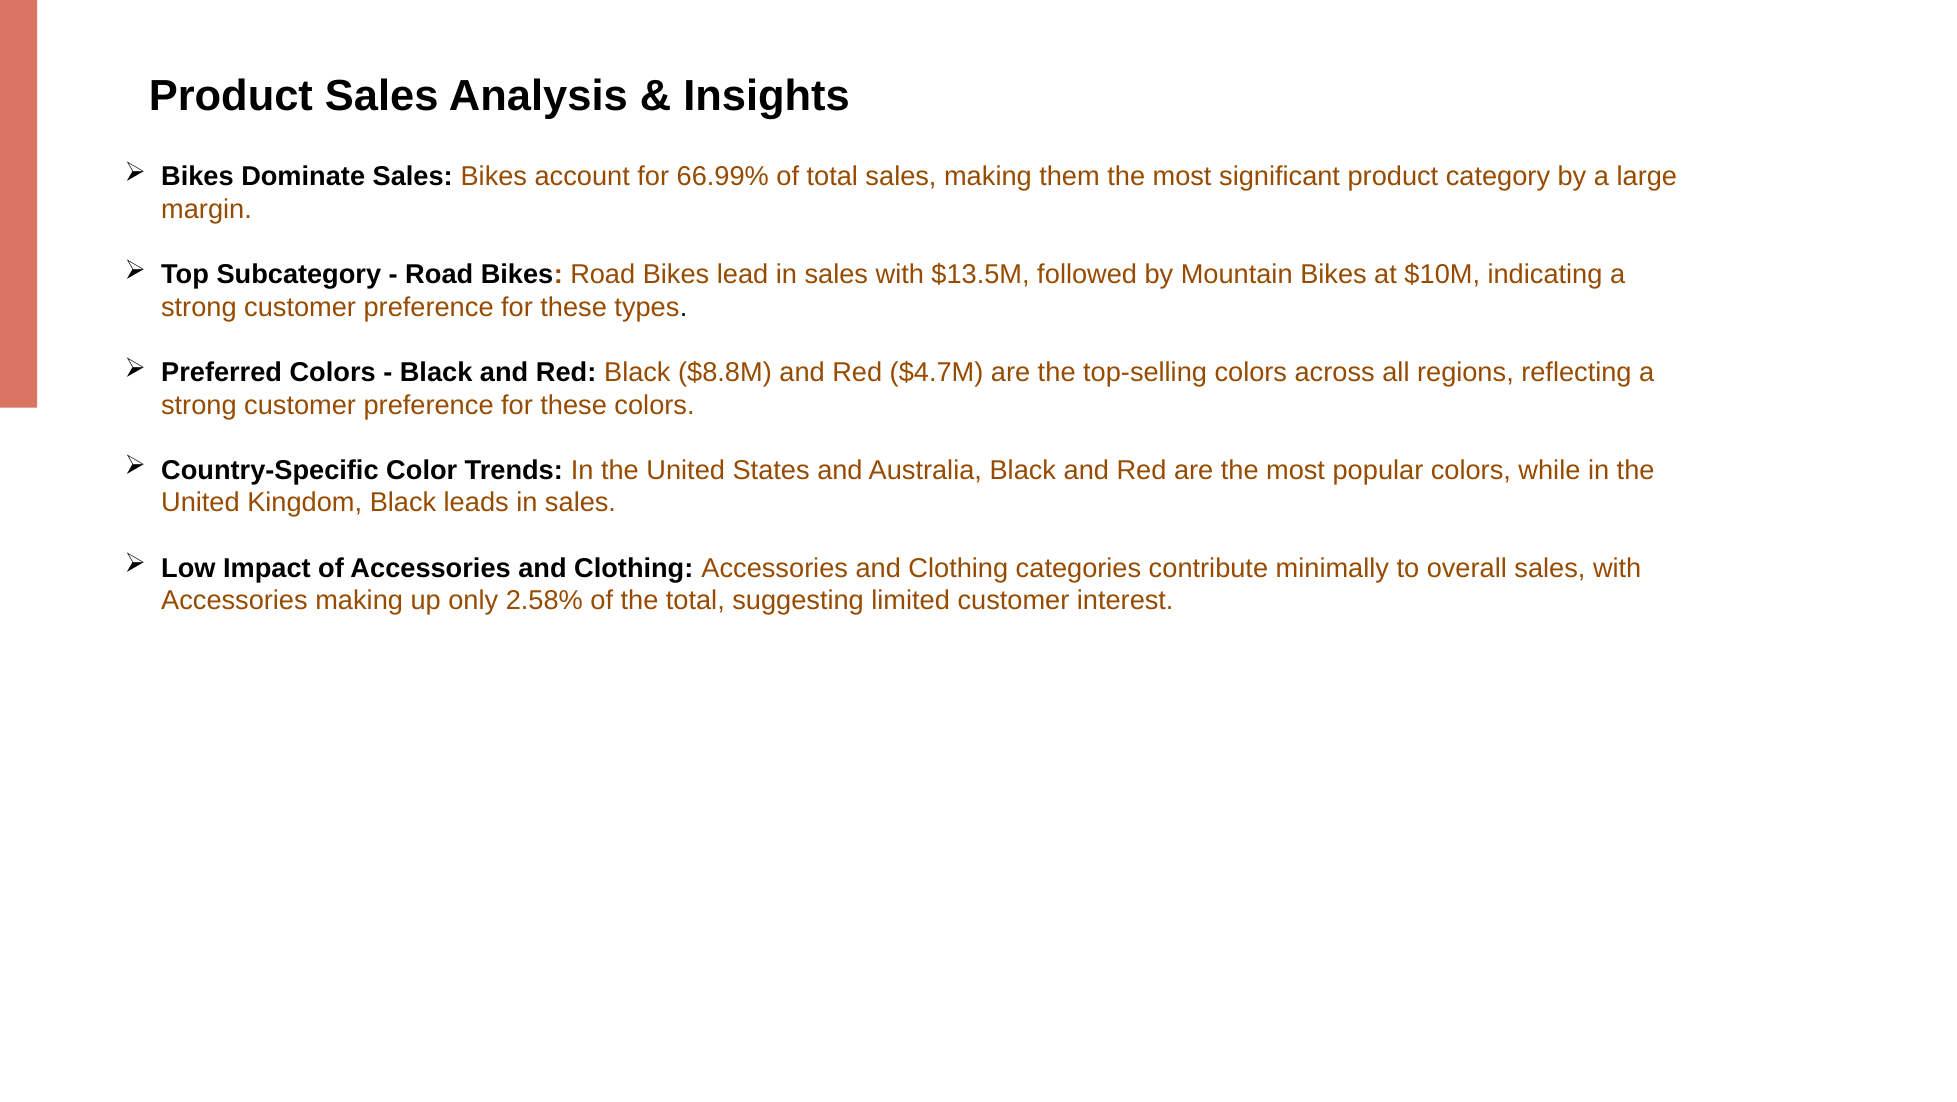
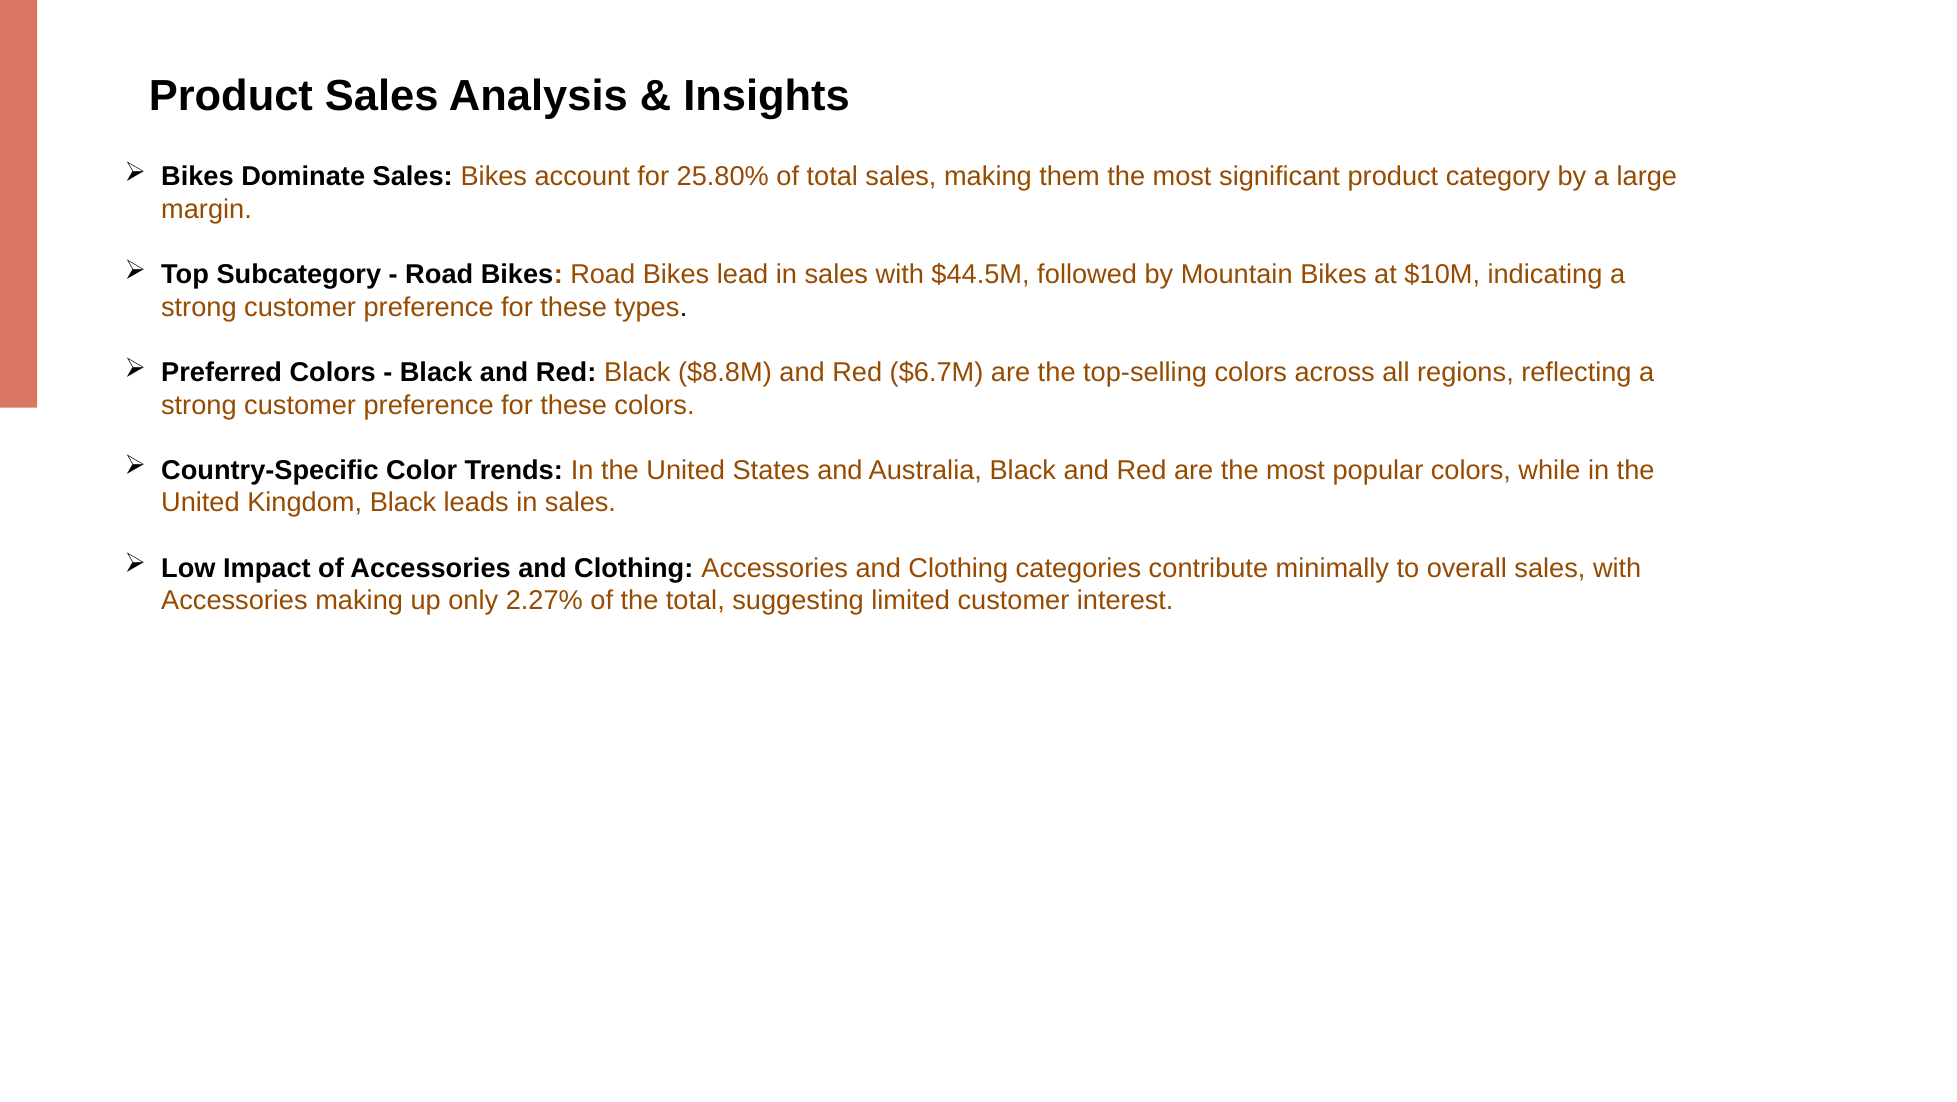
66.99%: 66.99% -> 25.80% (723, 177)
$13.5M: $13.5M -> $44.5M (981, 274)
$4.7M: $4.7M -> $6.7M (937, 372)
2.58%: 2.58% -> 2.27% (544, 601)
